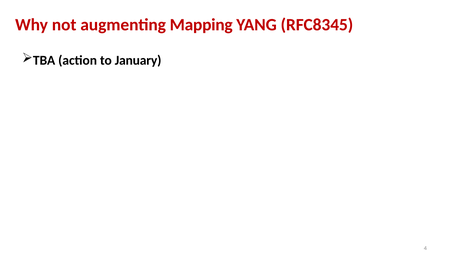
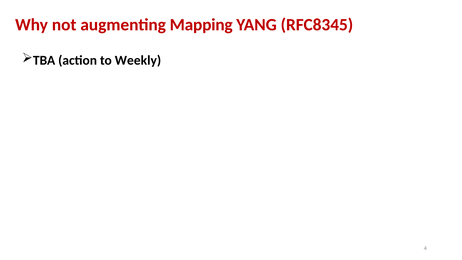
January: January -> Weekly (138, 60)
